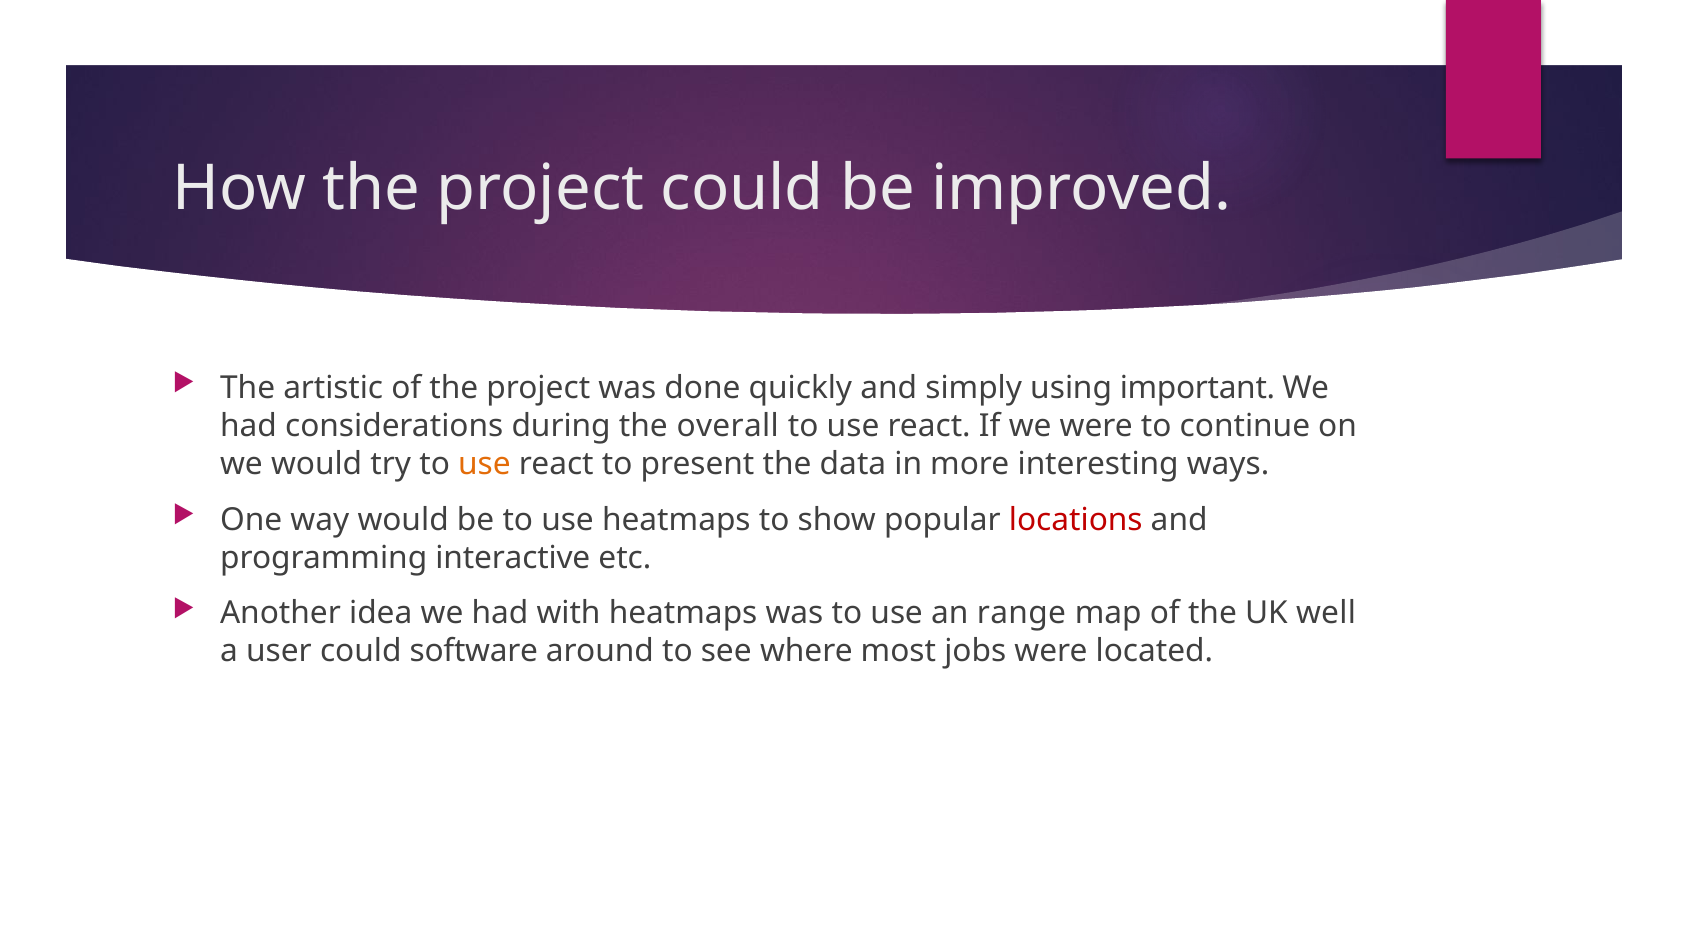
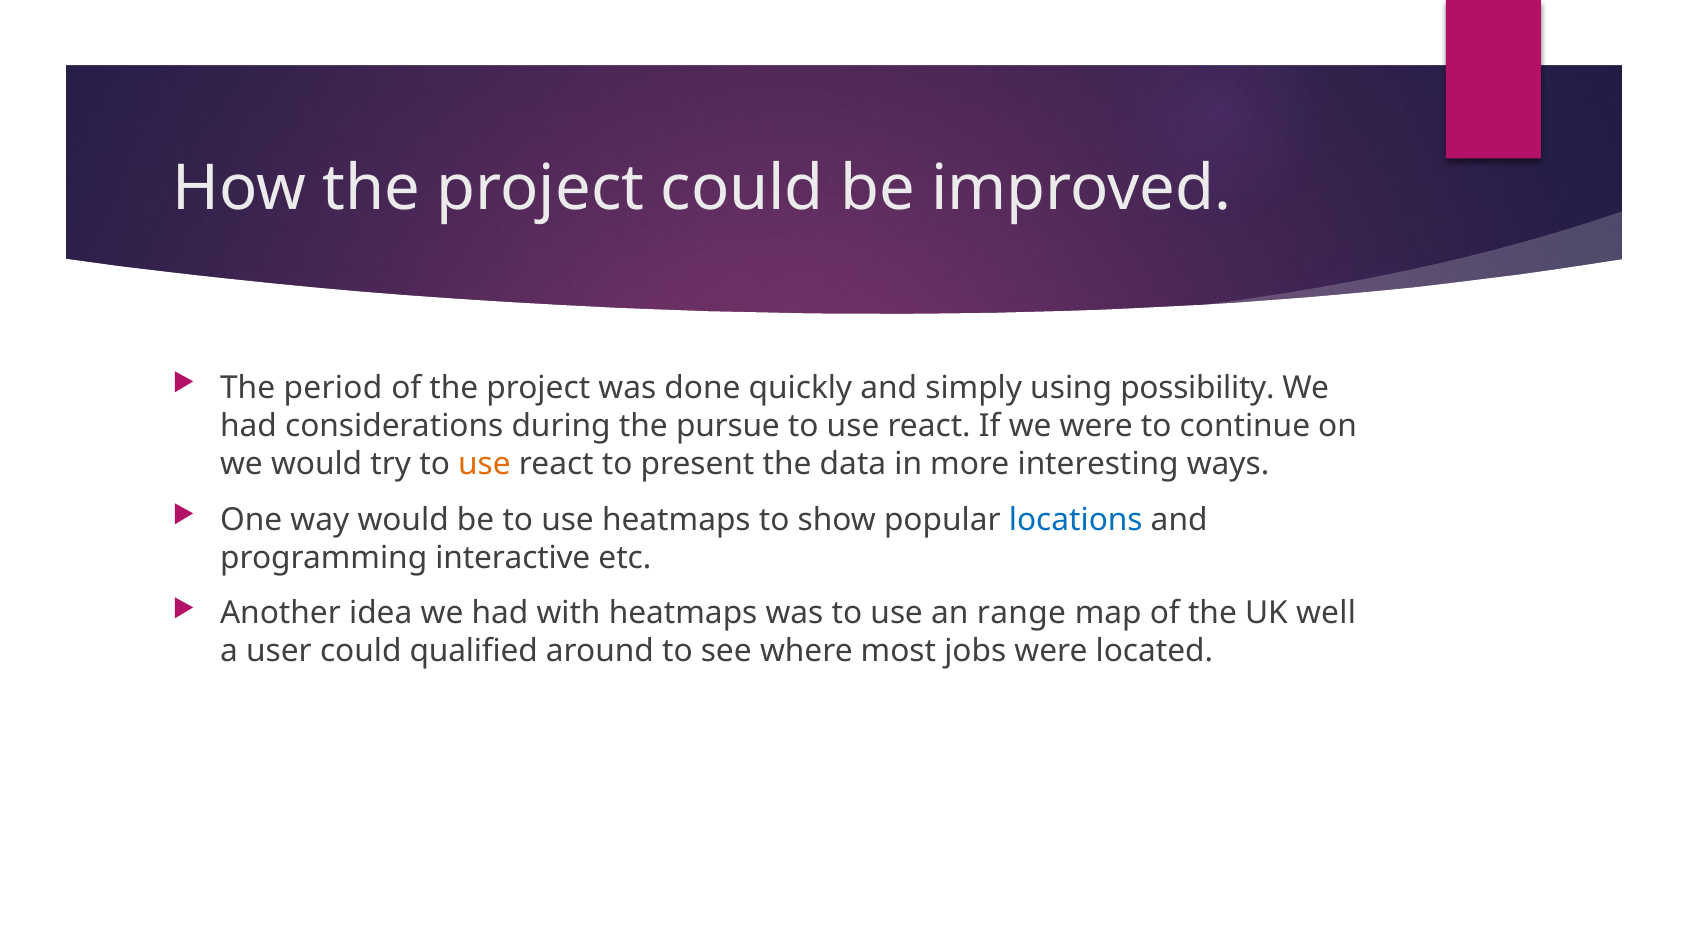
artistic: artistic -> period (333, 388)
important: important -> possibility (1197, 388)
overall: overall -> pursue (728, 426)
locations colour: red -> blue (1076, 520)
software: software -> qualified (474, 651)
